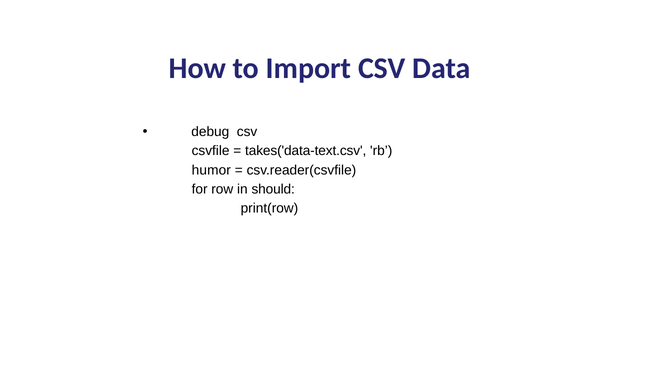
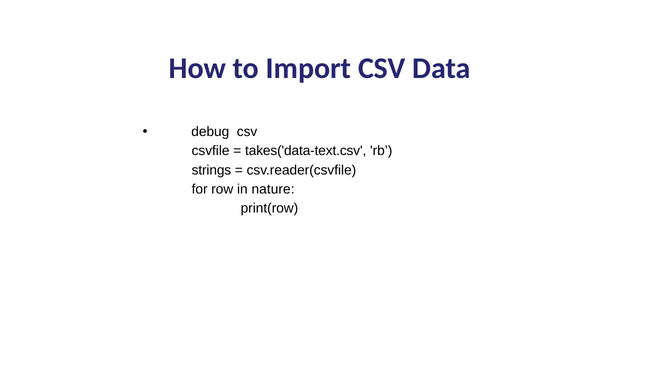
humor: humor -> strings (211, 170)
should: should -> nature (273, 189)
